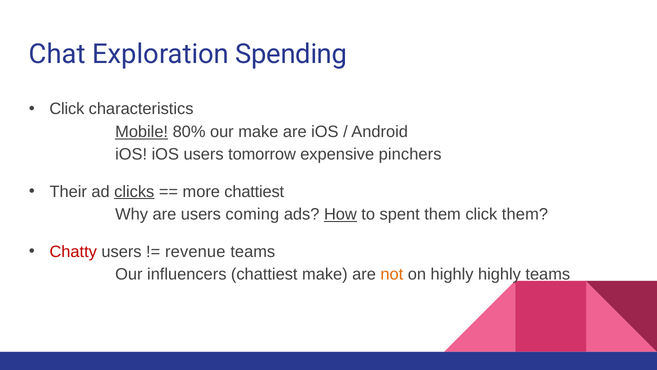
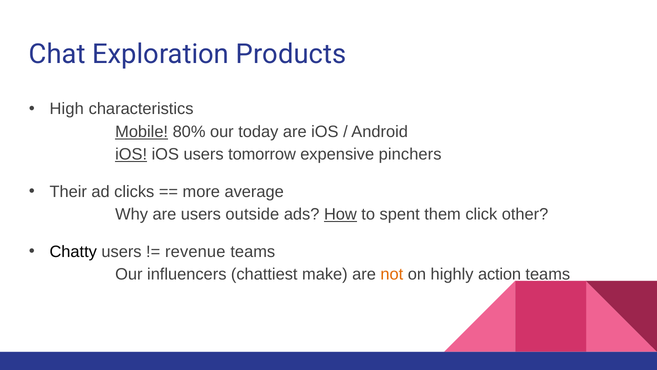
Spending: Spending -> Products (291, 54)
Click: Click -> High (67, 109)
our make: make -> today (258, 132)
iOS underline: none -> present (131, 154)
clicks underline: present -> none (134, 191)
more chattiest: chattiest -> average (254, 191)
coming: coming -> outside (252, 214)
click them: them -> other (525, 214)
Chatty colour: red -> black (73, 251)
highly highly: highly -> action (500, 274)
